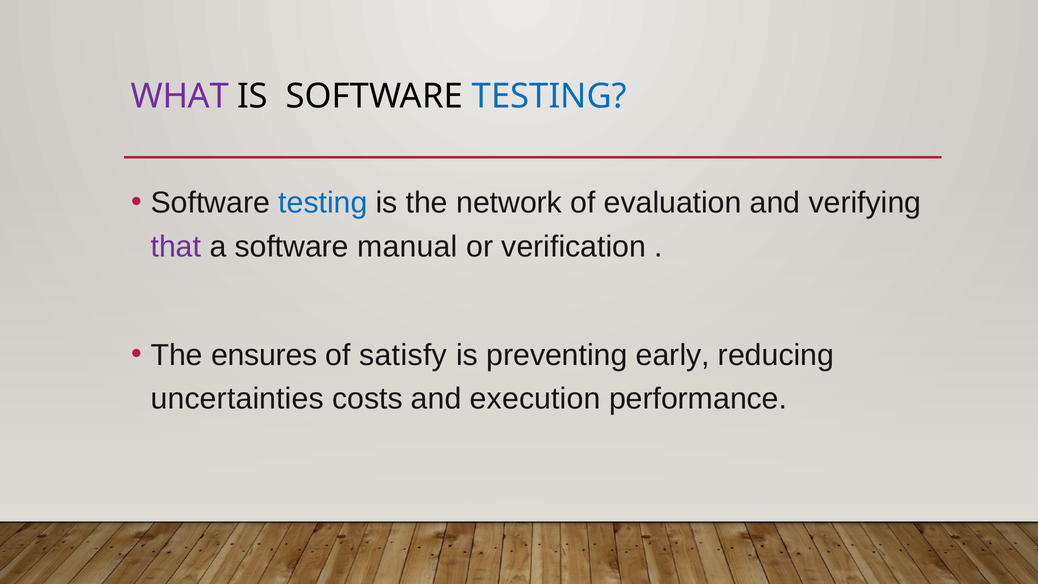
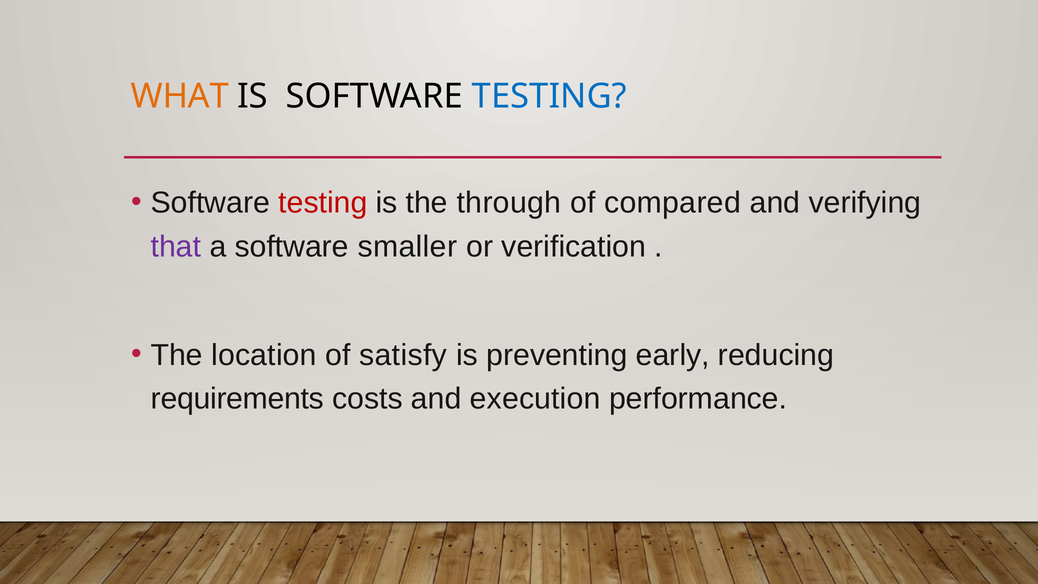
WHAT colour: purple -> orange (180, 96)
testing colour: blue -> red (323, 203)
network: network -> through (509, 203)
evaluation: evaluation -> compared (673, 203)
manual: manual -> smaller (407, 246)
ensures: ensures -> location (264, 355)
uncertainties: uncertainties -> requirements (237, 399)
